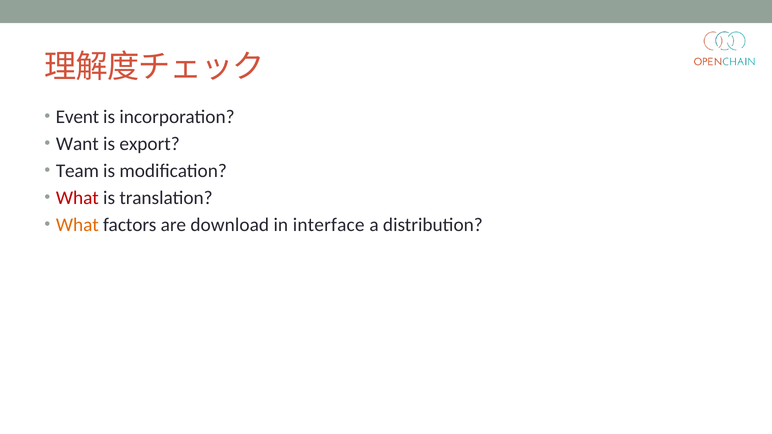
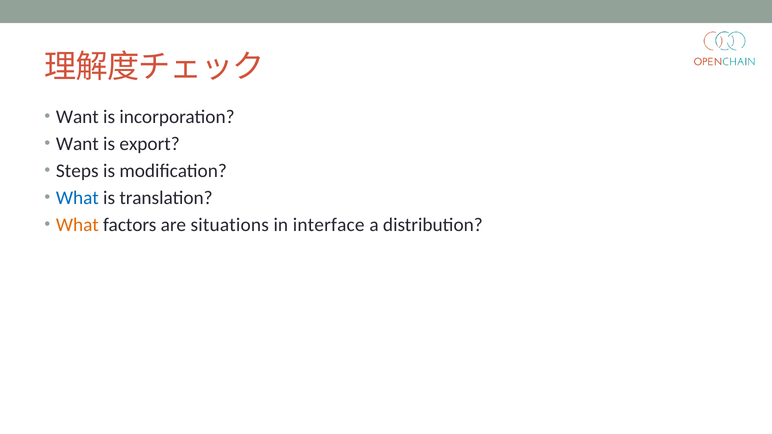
Event: Event -> Want (77, 117)
Team: Team -> Steps (77, 171)
What colour: red -> blue (77, 198)
download: download -> situations (230, 225)
